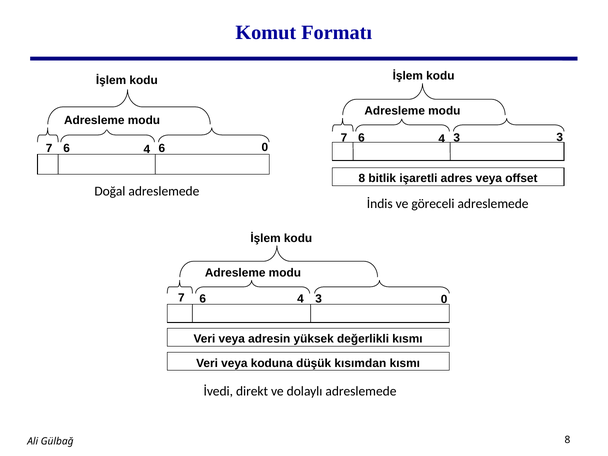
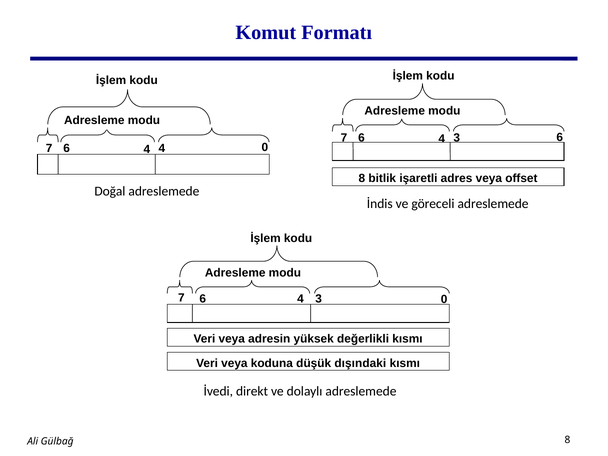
3: 3 -> 6 (560, 137)
6 6: 6 -> 4 (162, 148)
kısımdan: kısımdan -> dışındaki (360, 363)
